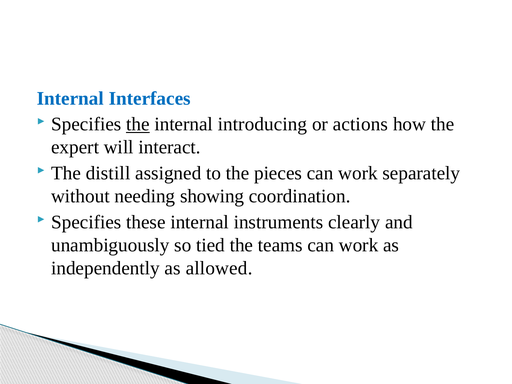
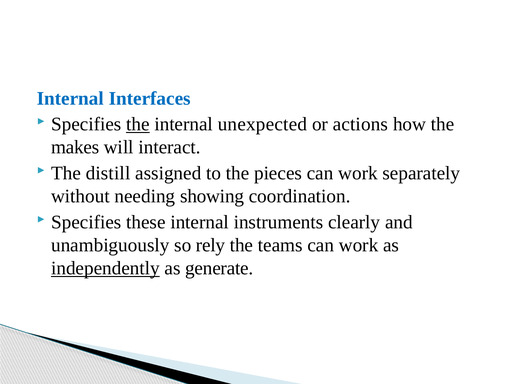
introducing: introducing -> unexpected (262, 124)
expert: expert -> makes (75, 147)
tied: tied -> rely (211, 245)
independently underline: none -> present (105, 268)
allowed: allowed -> generate (219, 268)
